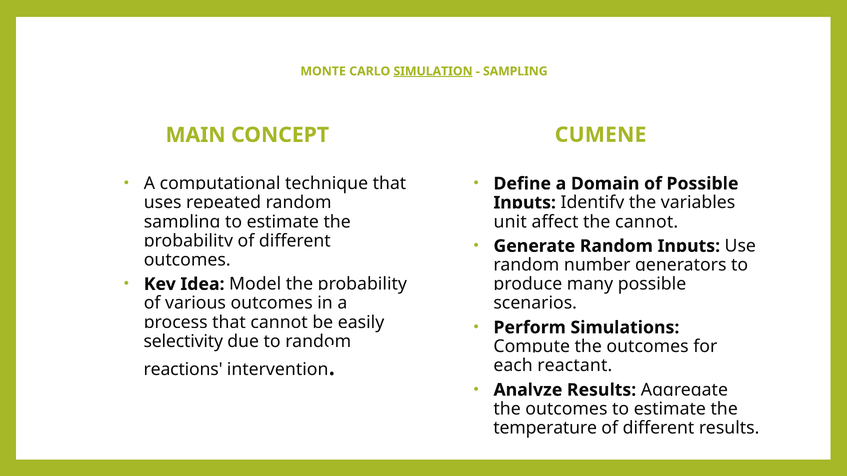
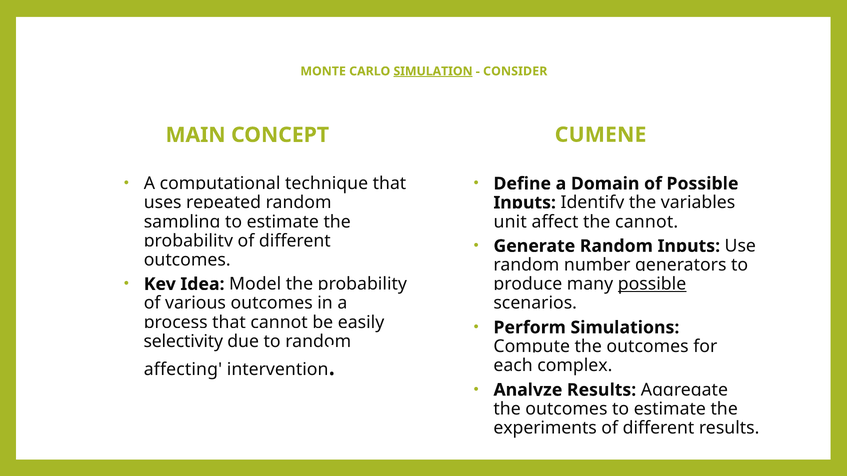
SAMPLING: SAMPLING -> CONSIDER (515, 71)
possible underline: none -> present (652, 284)
reactant: reactant -> complex (575, 366)
reactions: reactions -> affecting (183, 370)
temperature: temperature -> experiments (545, 428)
